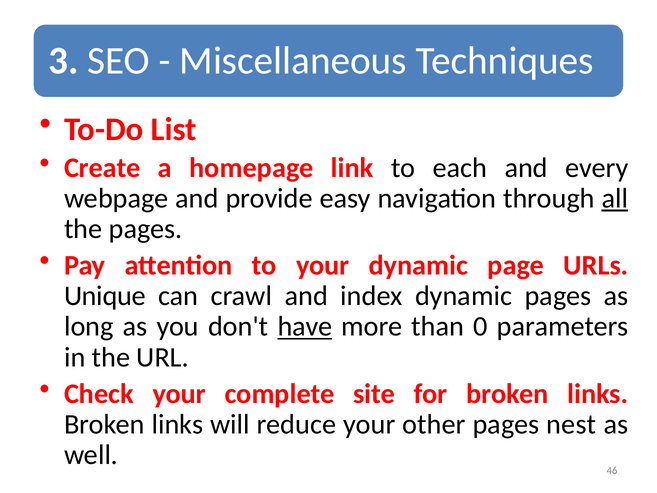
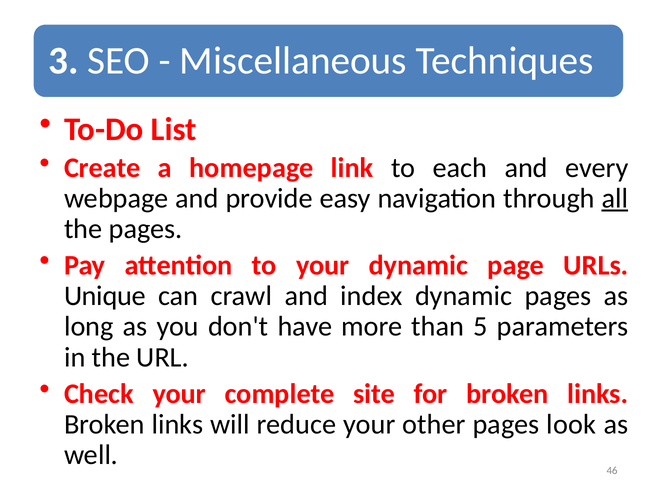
have underline: present -> none (305, 326)
0: 0 -> 5 (481, 326)
nest: nest -> look (571, 424)
